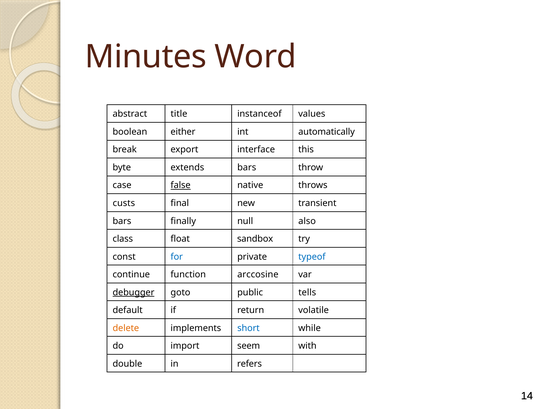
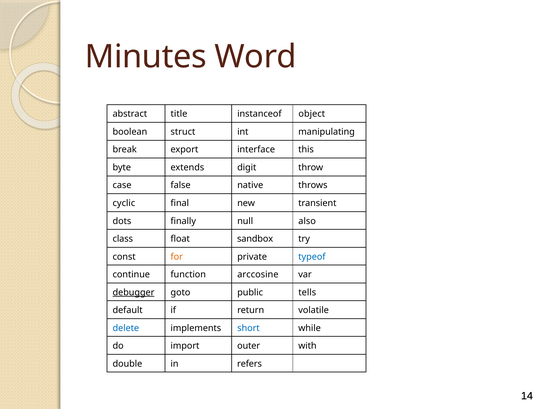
values: values -> object (312, 114)
either: either -> struct (183, 132)
automatically: automatically -> manipulating (327, 132)
extends bars: bars -> digit (247, 167)
false underline: present -> none (181, 185)
custs: custs -> cyclic (124, 203)
bars: bars -> dots (122, 221)
for colour: blue -> orange (177, 257)
delete colour: orange -> blue (126, 328)
seem: seem -> outer (249, 346)
